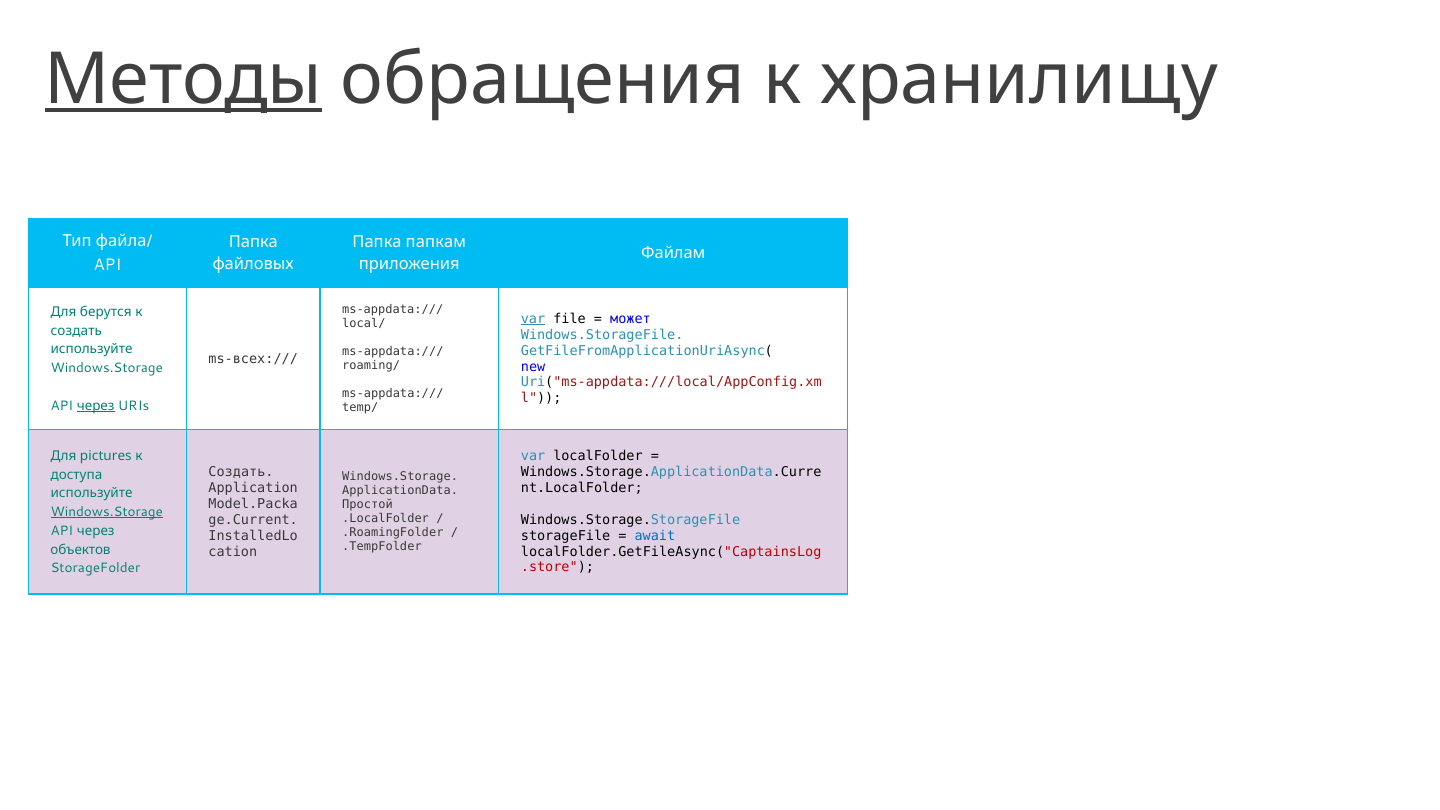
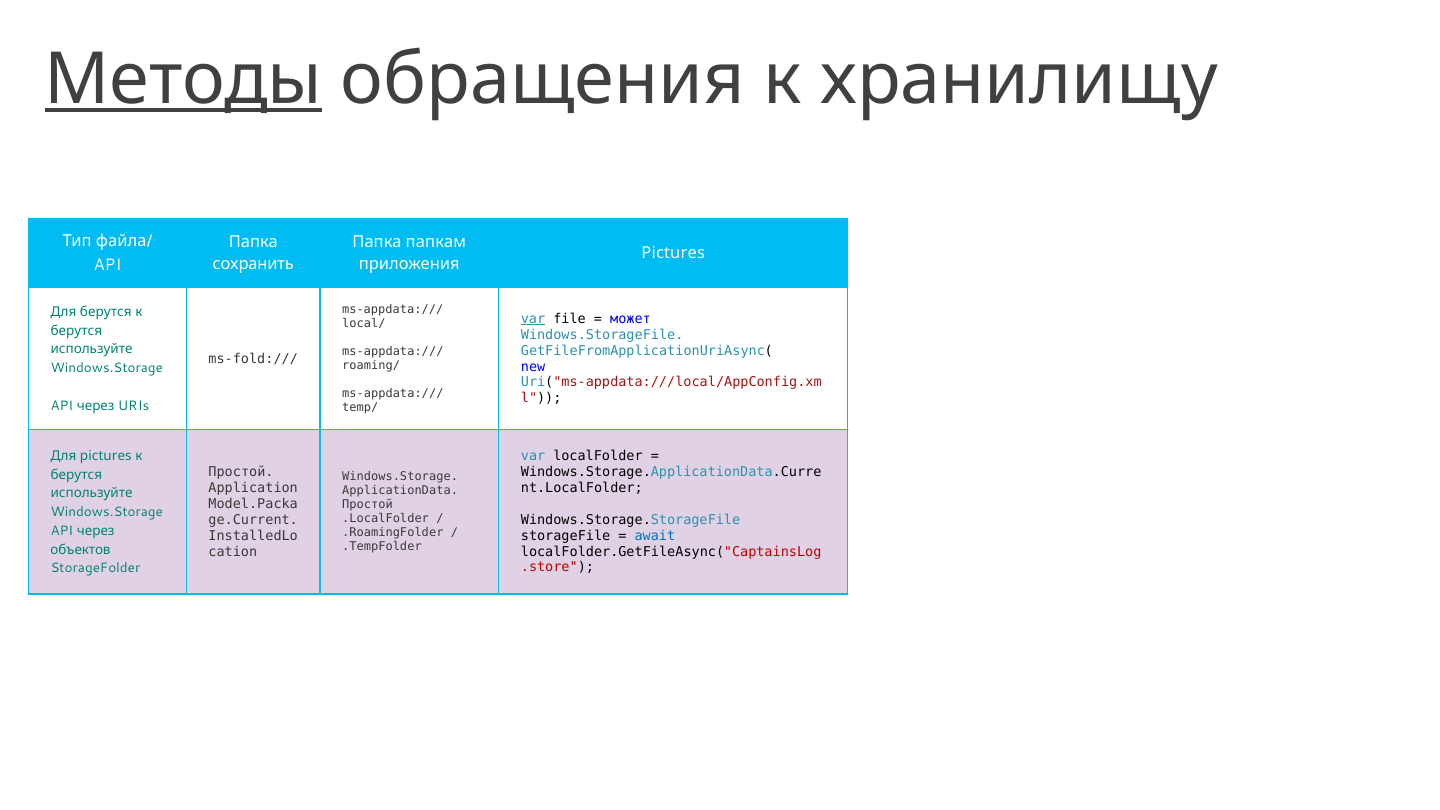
Файлам: Файлам -> Pictures (673, 253)
файловых: файловых -> сохранить (253, 264)
создать: создать -> берутся (76, 331)
ms-всех:///: ms-всех:/// -> ms-fold:/// (253, 359)
через underline: present -> none (96, 406)
Создать: Создать -> Простой (241, 472)
доступа: доступа -> берутся (76, 475)
Windows.Storage underline: present -> none (107, 512)
